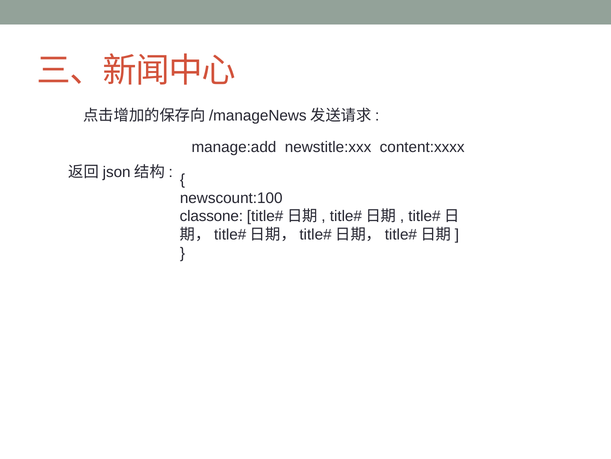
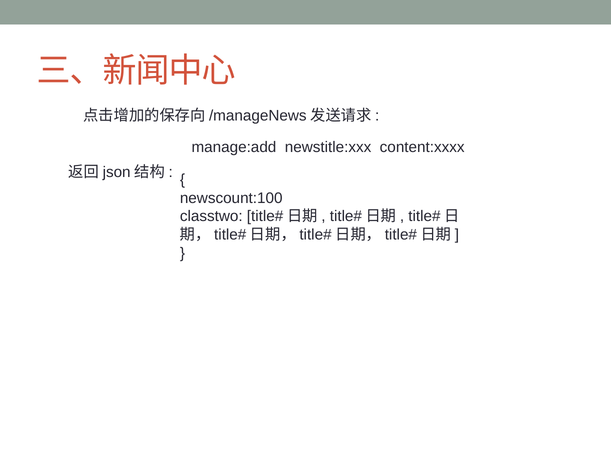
classone: classone -> classtwo (211, 216)
